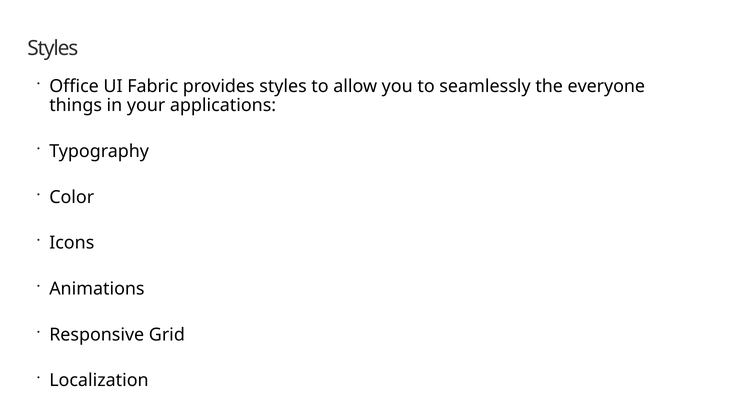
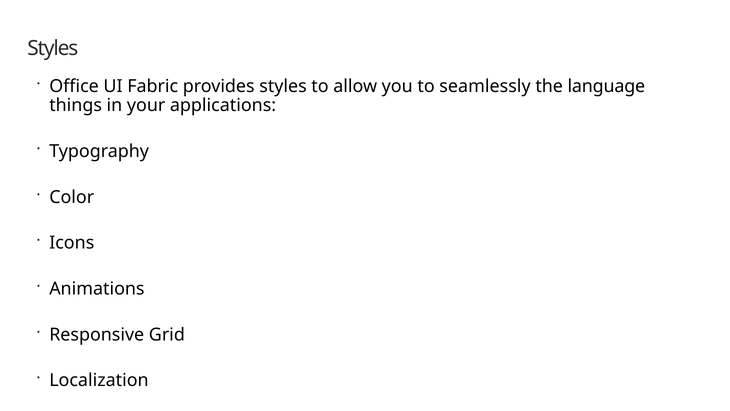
everyone: everyone -> language (606, 86)
